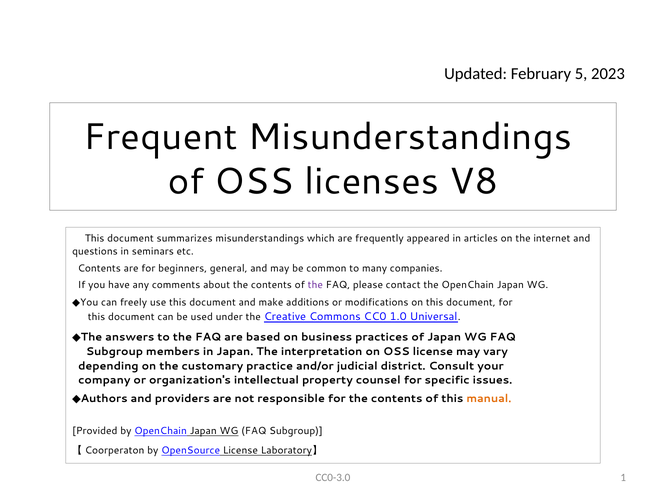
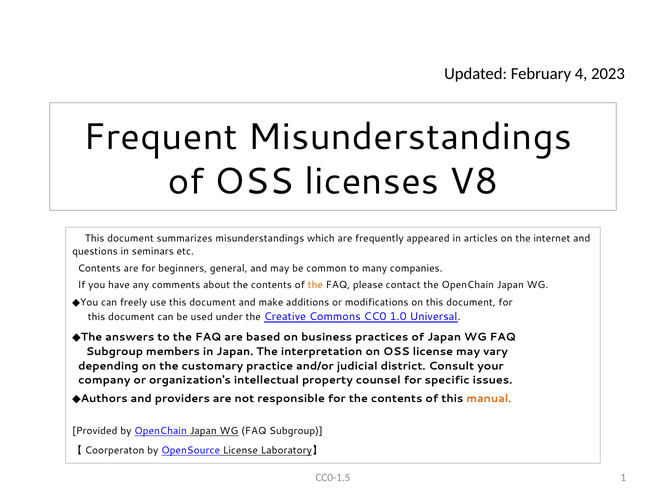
5: 5 -> 4 (581, 74)
the colour: purple -> orange (315, 285)
CC0-3.0: CC0-3.0 -> CC0-1.5 (333, 477)
